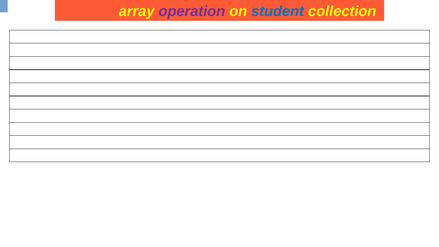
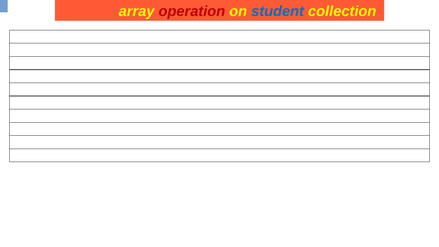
operation colour: purple -> red (192, 11)
